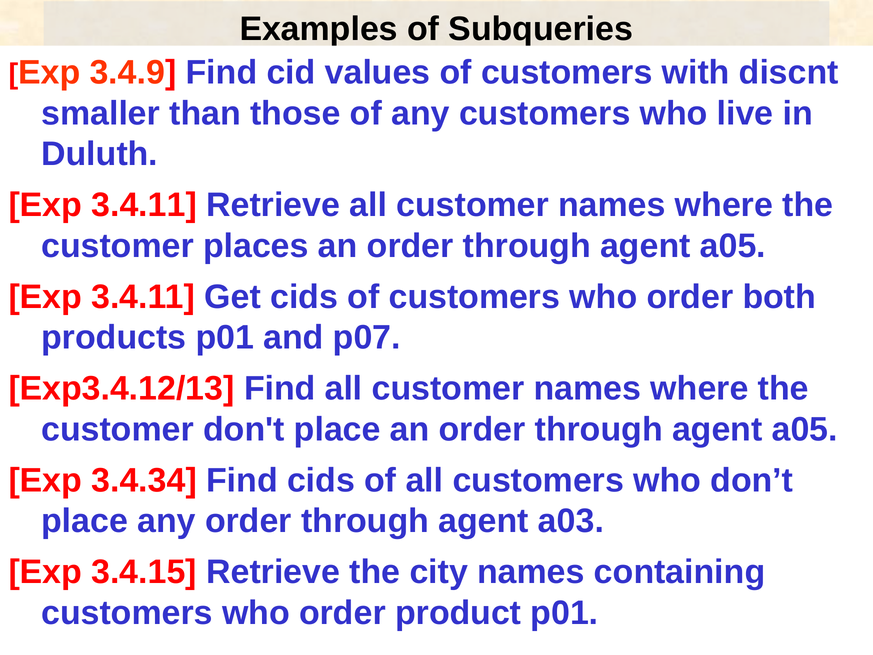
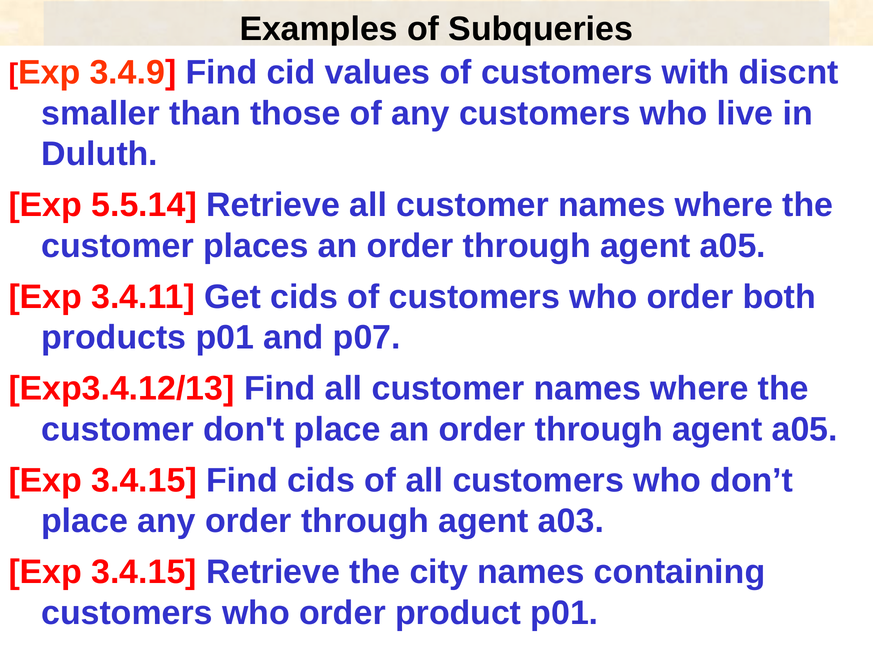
3.4.11: 3.4.11 -> 5.5.14 (144, 205)
3.4.34: 3.4.34 -> 3.4.15 (144, 480)
